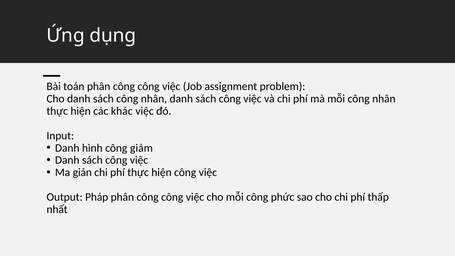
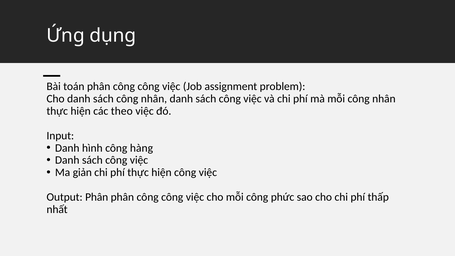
khác: khác -> theo (122, 111)
giảm: giảm -> hàng (141, 148)
Output Pháp: Pháp -> Phân (97, 197)
